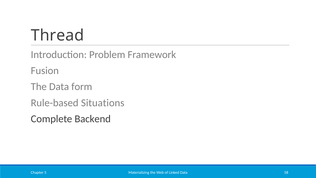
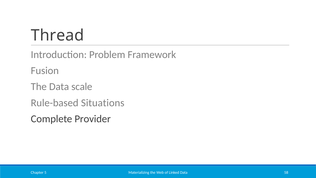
form: form -> scale (82, 87)
Backend: Backend -> Provider (93, 119)
